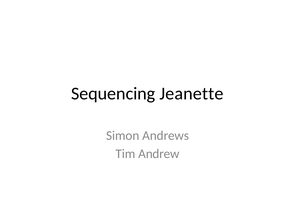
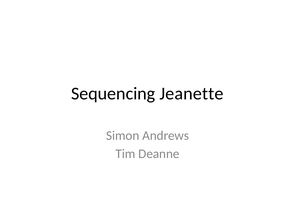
Andrew: Andrew -> Deanne (159, 154)
